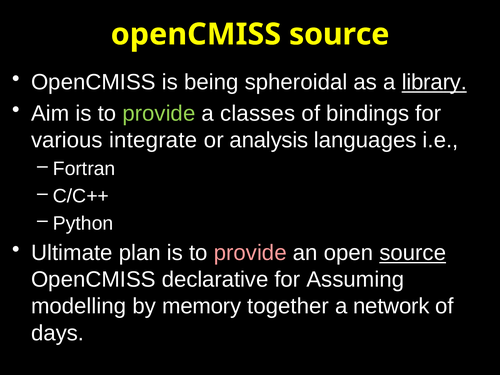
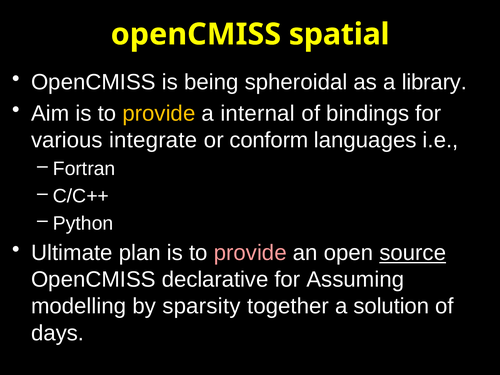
openCMISS source: source -> spatial (339, 34)
library underline: present -> none (434, 82)
provide colour: light green -> yellow (159, 113)
classes: classes -> internal (258, 113)
analysis: analysis -> conform (269, 140)
memory: memory -> sparsity (201, 306)
network: network -> solution (391, 306)
